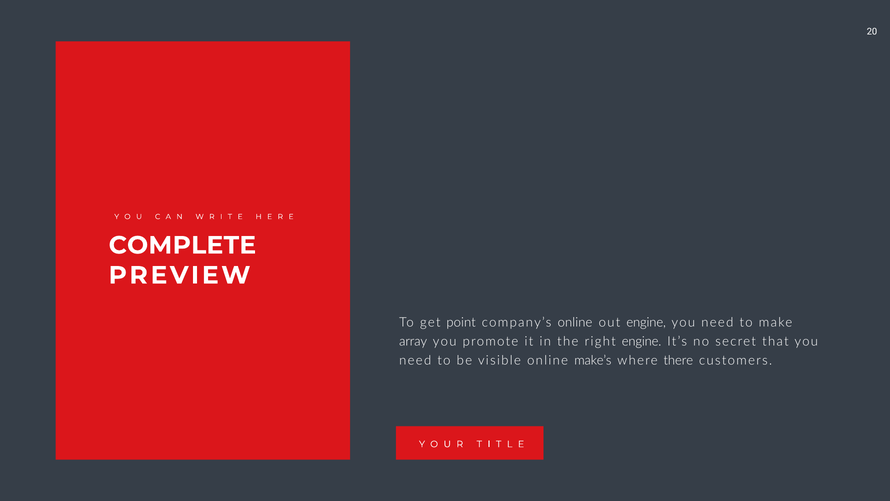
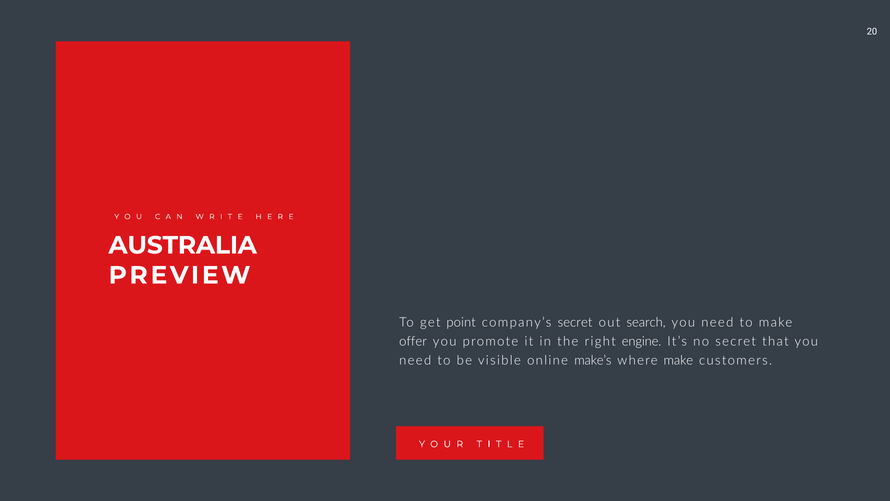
COMPLETE: COMPLETE -> AUSTRALIA (183, 245)
company’s online: online -> secret (575, 322)
out engine: engine -> search (646, 322)
array: array -> offer (413, 341)
where there: there -> make (678, 360)
